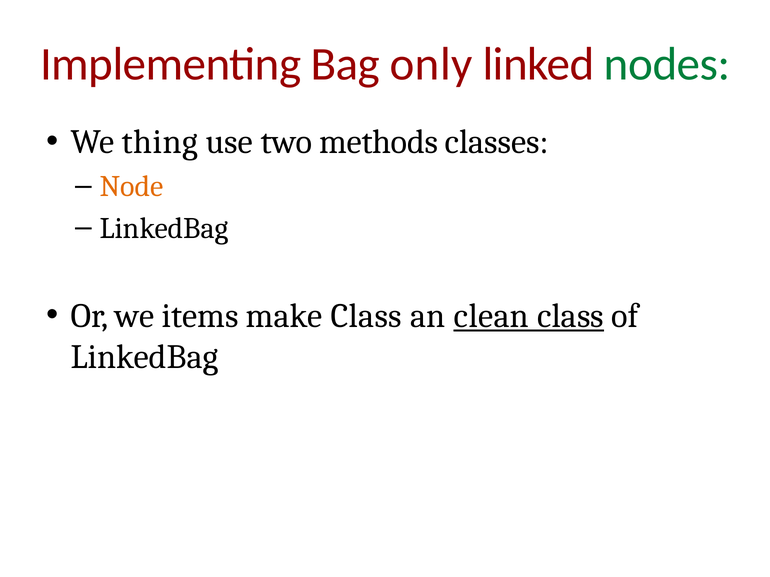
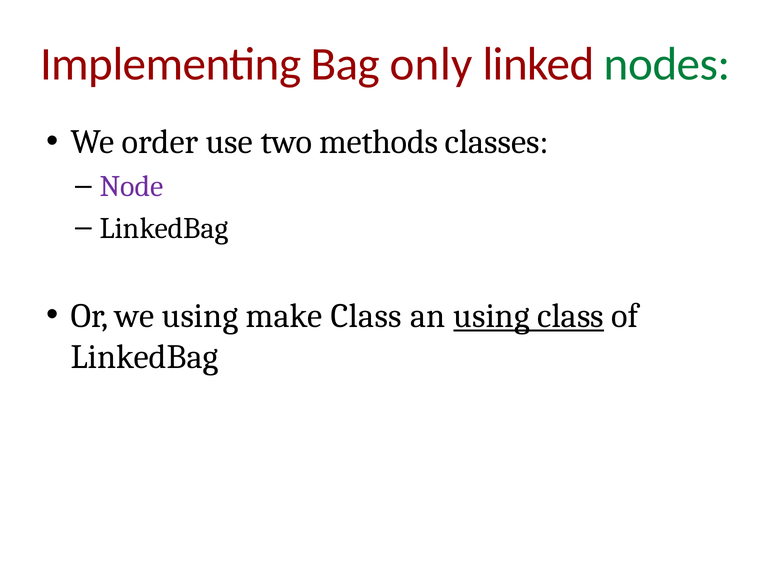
thing: thing -> order (160, 142)
Node colour: orange -> purple (132, 186)
we items: items -> using (200, 316)
an clean: clean -> using (492, 316)
